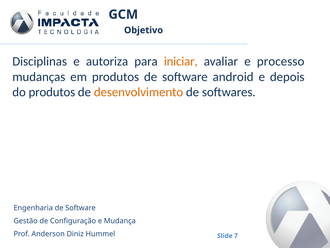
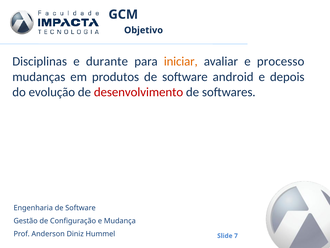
autoriza: autoriza -> durante (107, 61)
do produtos: produtos -> evolução (52, 92)
desenvolvimento colour: orange -> red (139, 92)
